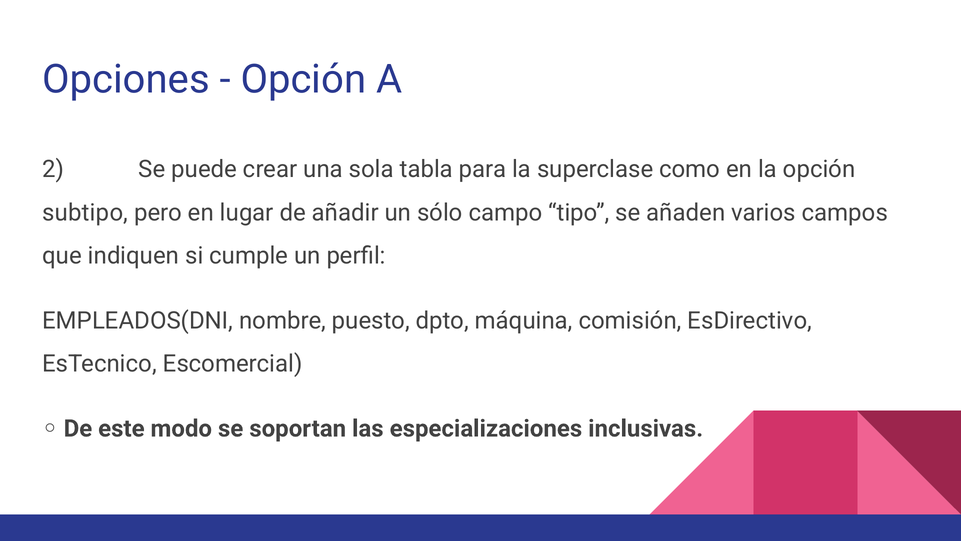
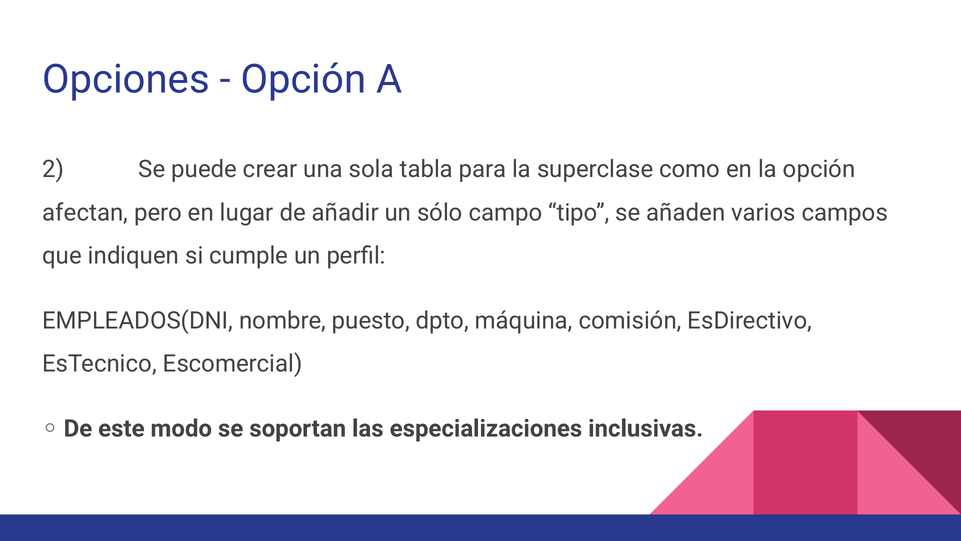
subtipo: subtipo -> afectan (85, 213)
